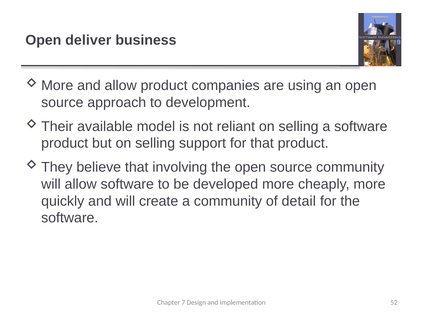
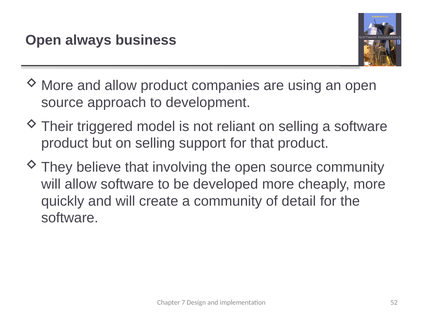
deliver: deliver -> always (88, 40)
available: available -> triggered (105, 126)
